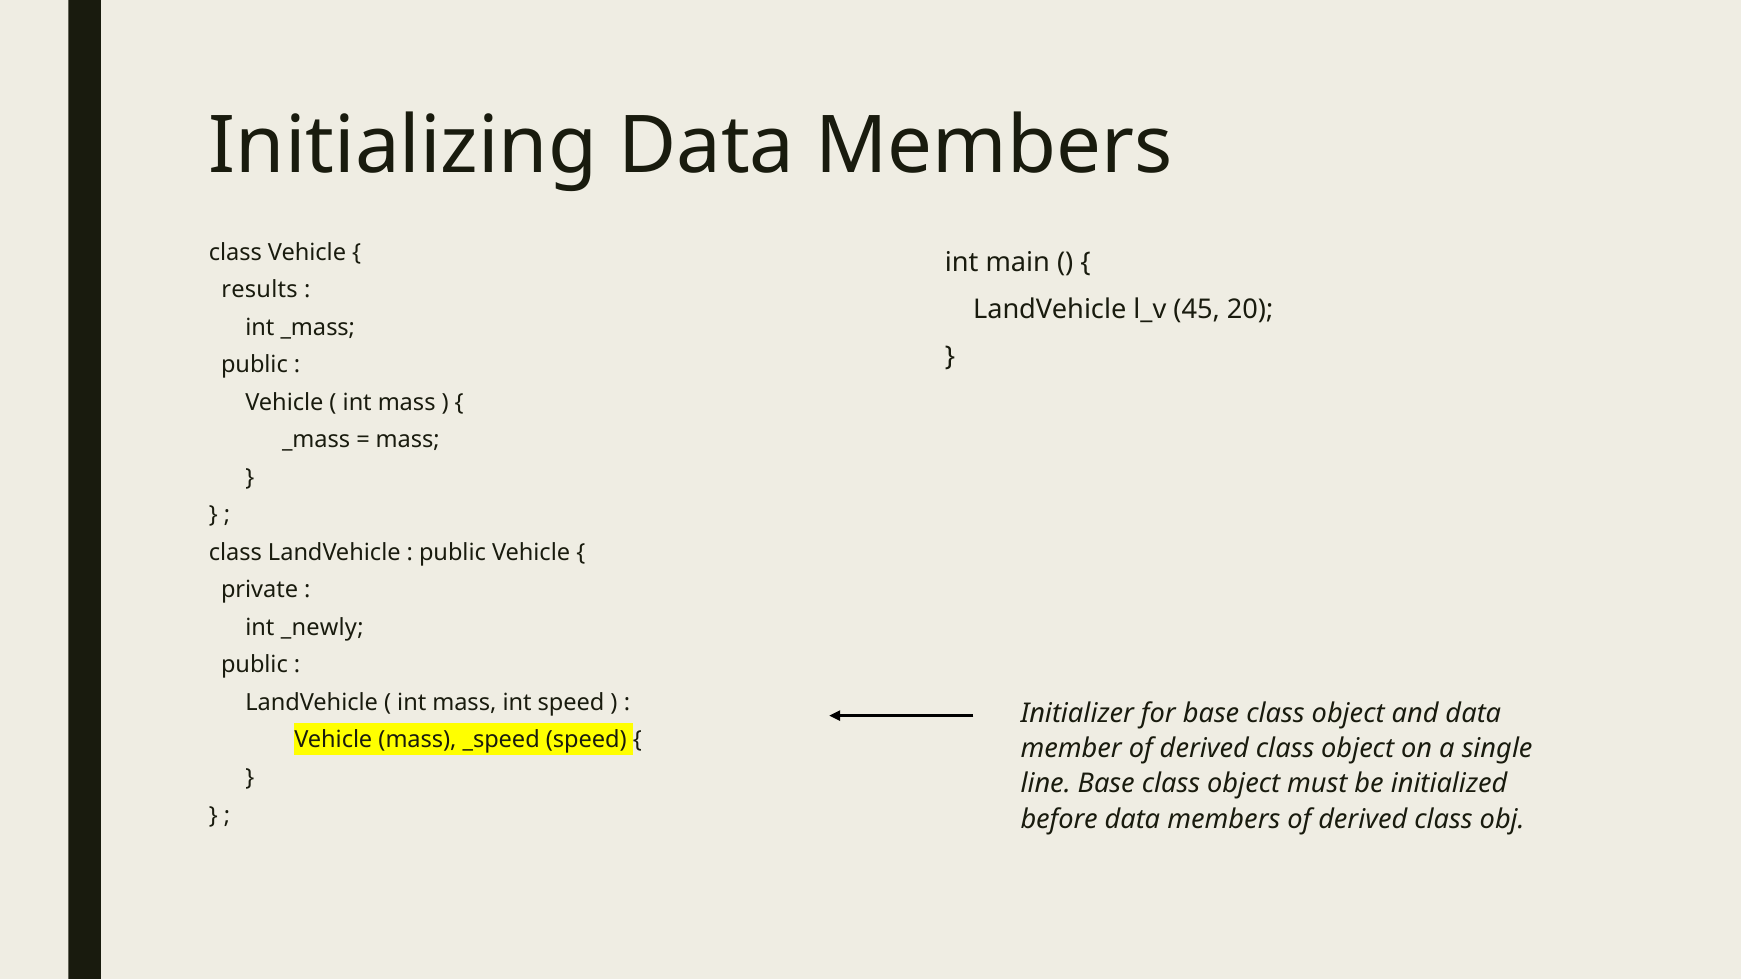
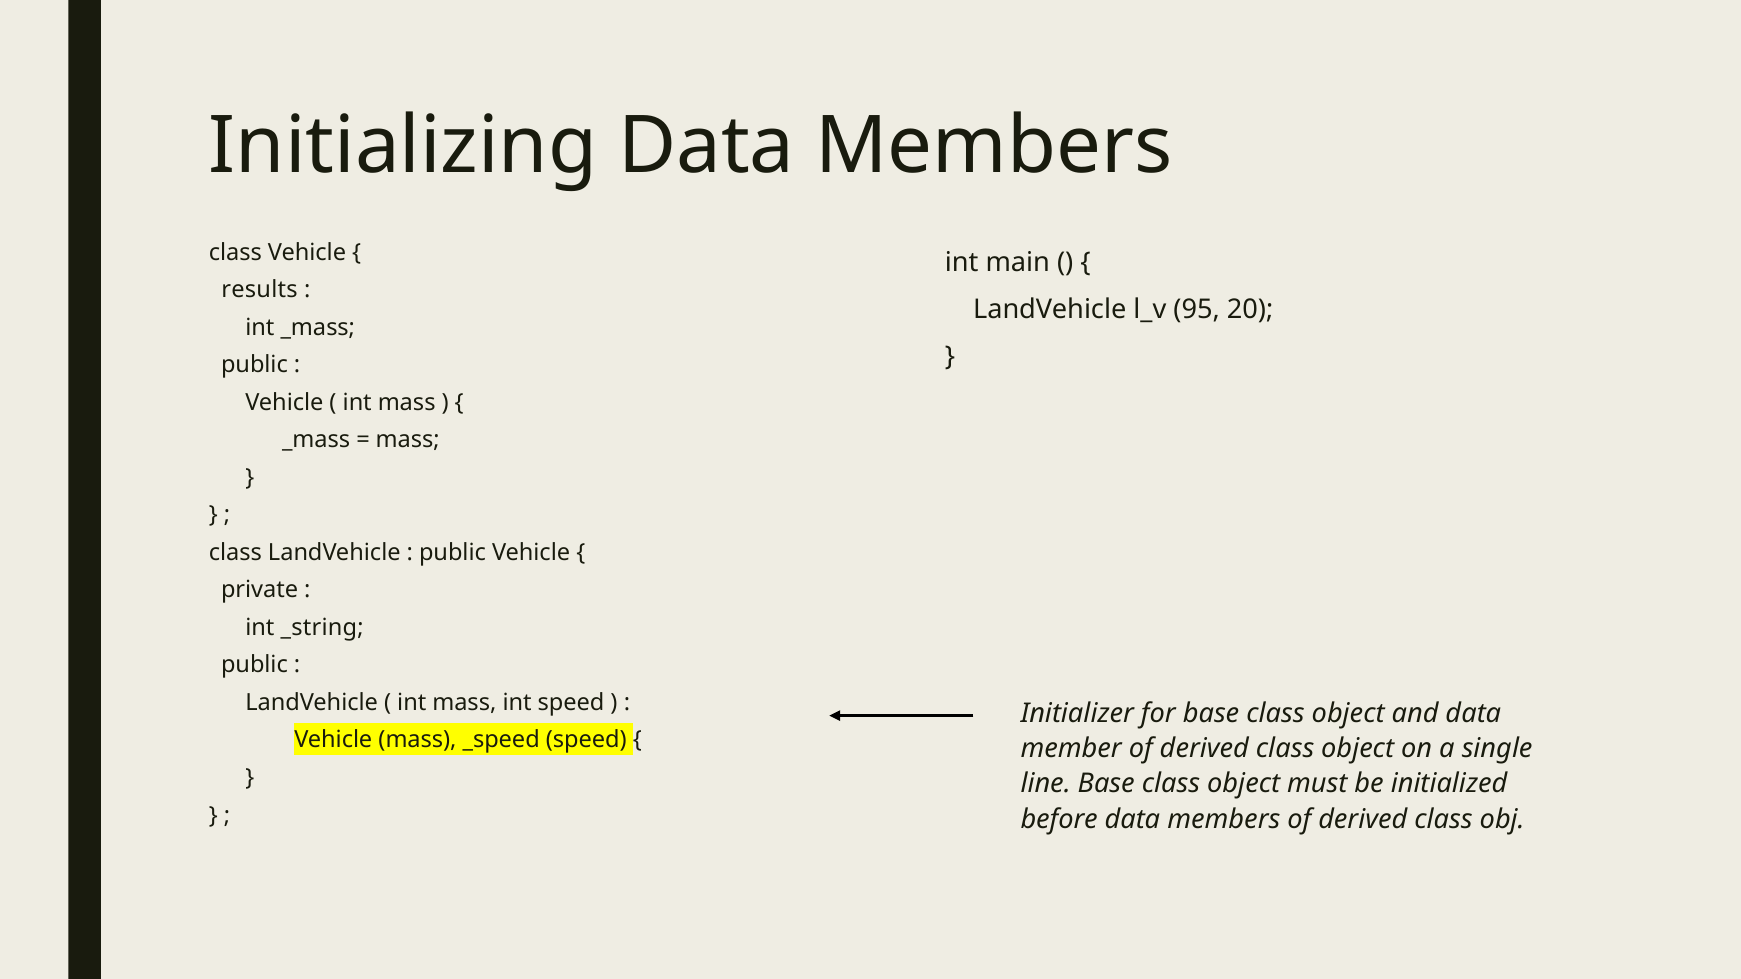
45: 45 -> 95 (1197, 310)
_newly: _newly -> _string (322, 628)
